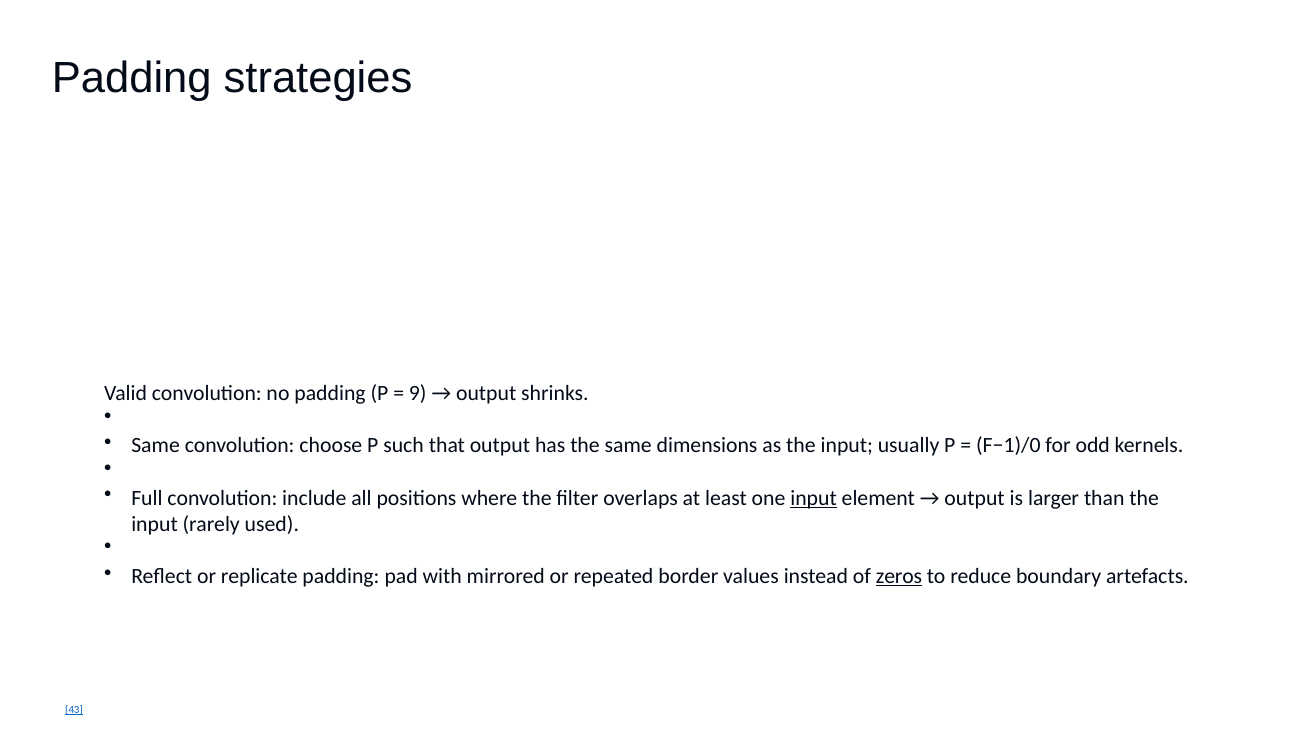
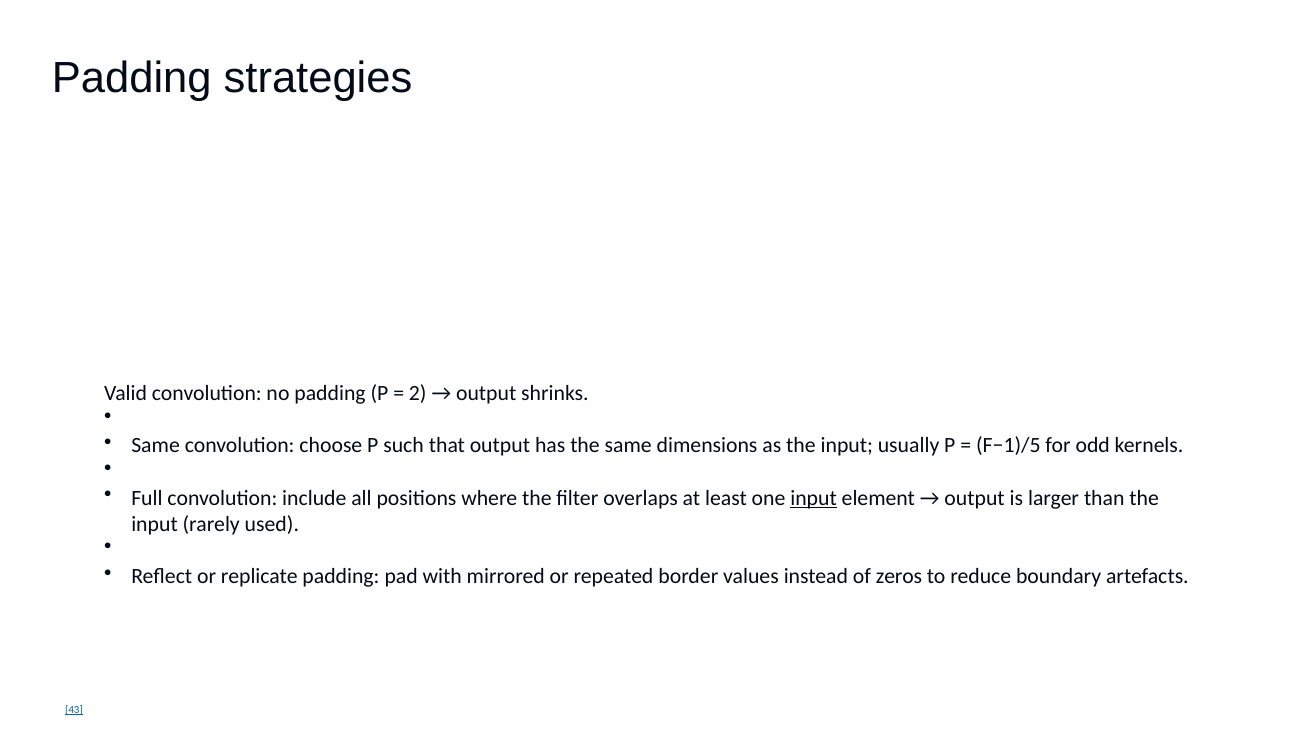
9: 9 -> 2 (418, 393)
F−1)/0: F−1)/0 -> F−1)/5 (1008, 446)
zeros underline: present -> none (899, 576)
